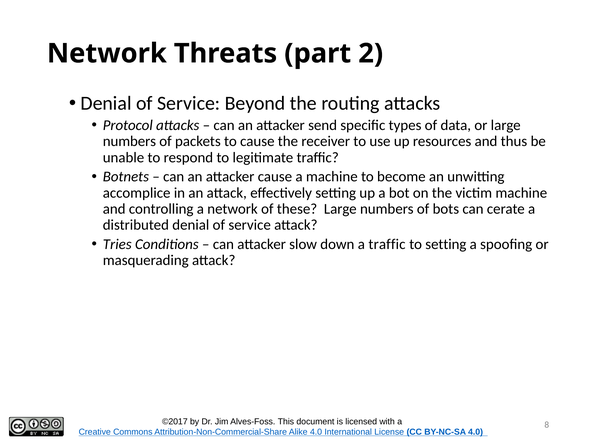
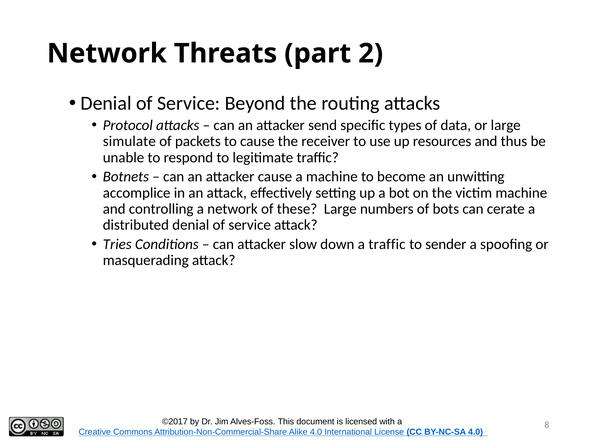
numbers: numbers -> simulate (129, 141)
to setting: setting -> sender (446, 244)
